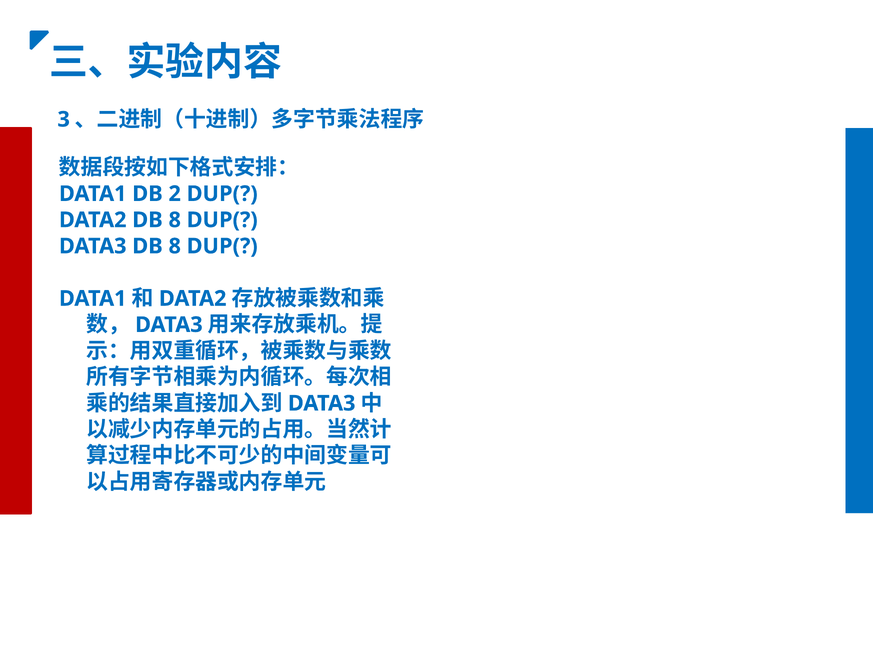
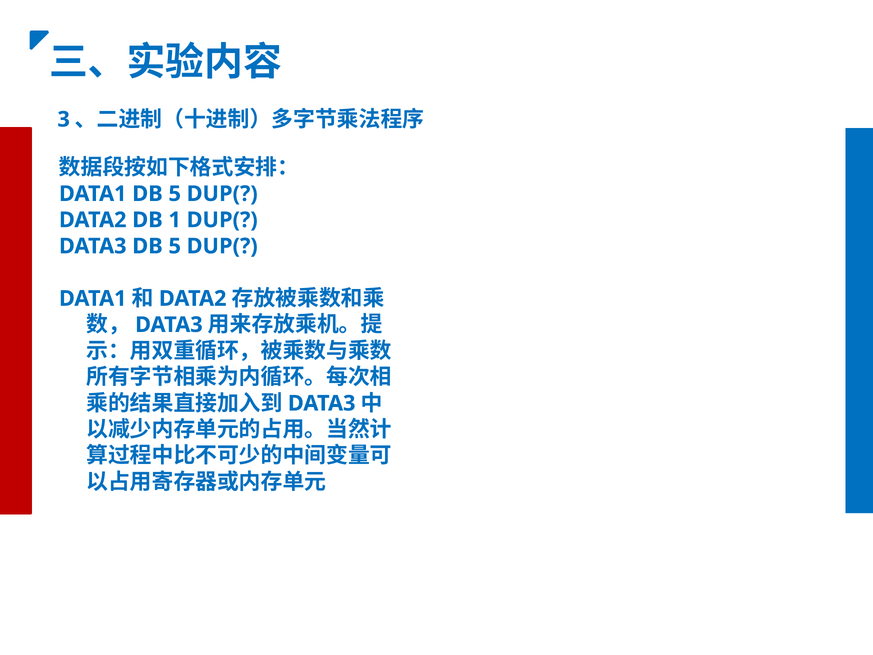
DATA1 DB 2: 2 -> 5 (175, 194)
DATA2 DB 8: 8 -> 1 (175, 220)
DATA3 DB 8: 8 -> 5 (175, 246)
